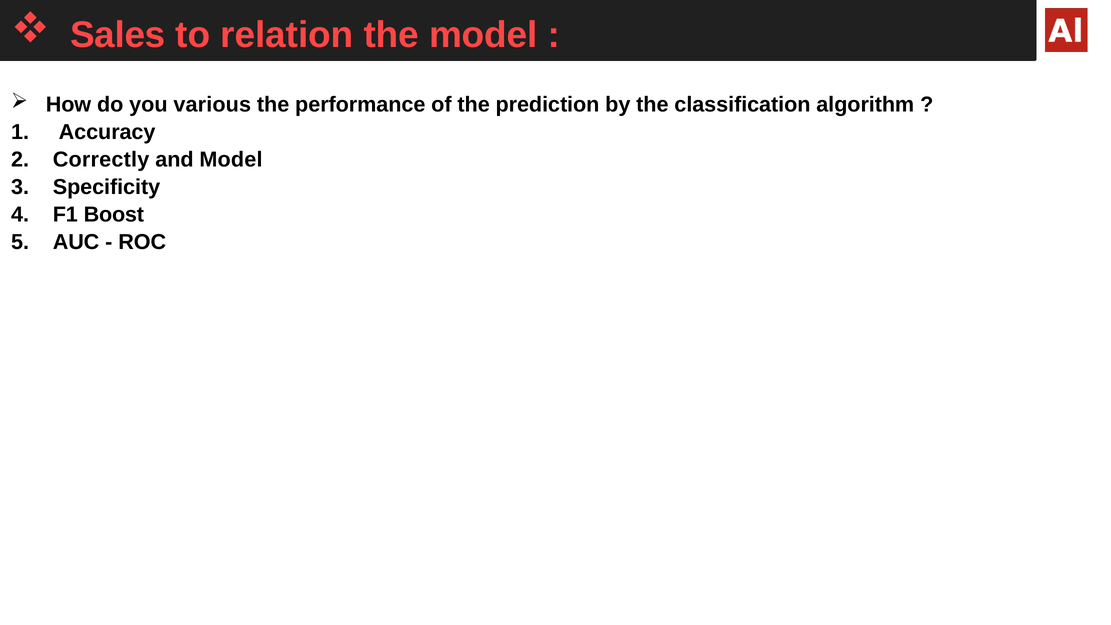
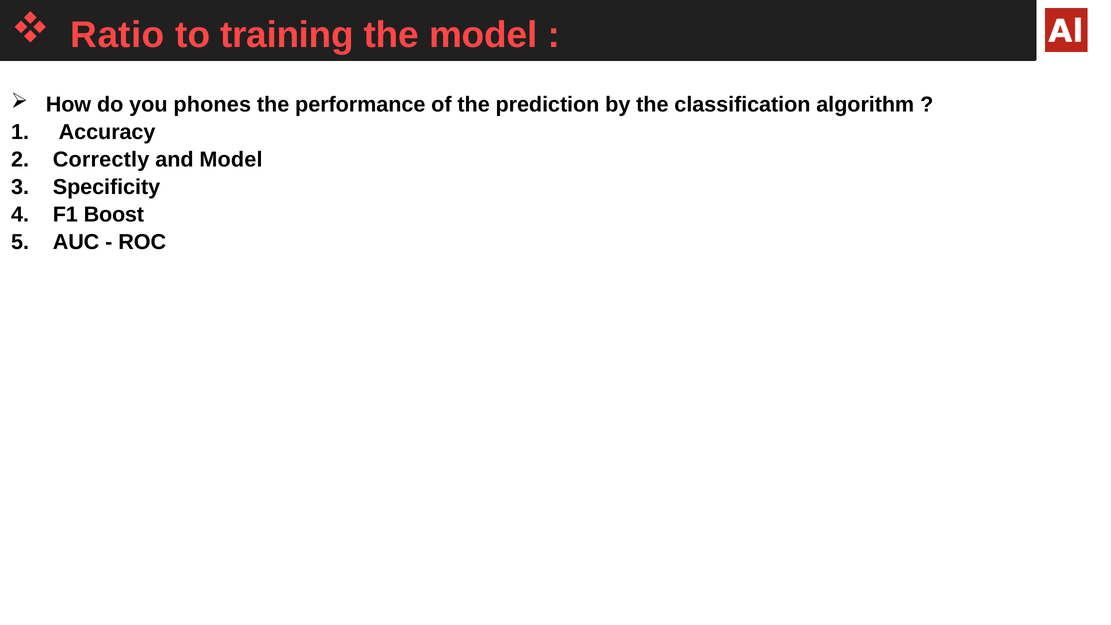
Sales: Sales -> Ratio (117, 35)
relation: relation -> training (287, 35)
various: various -> phones (212, 104)
